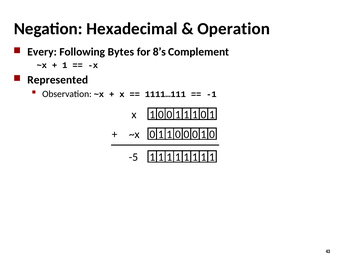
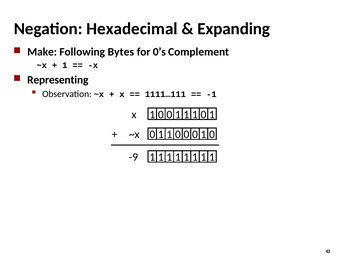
Operation: Operation -> Expanding (234, 29)
Every: Every -> Make (42, 52)
8’s: 8’s -> 0’s (159, 52)
Represented: Represented -> Representing (58, 80)
-5: -5 -> -9 (133, 157)
